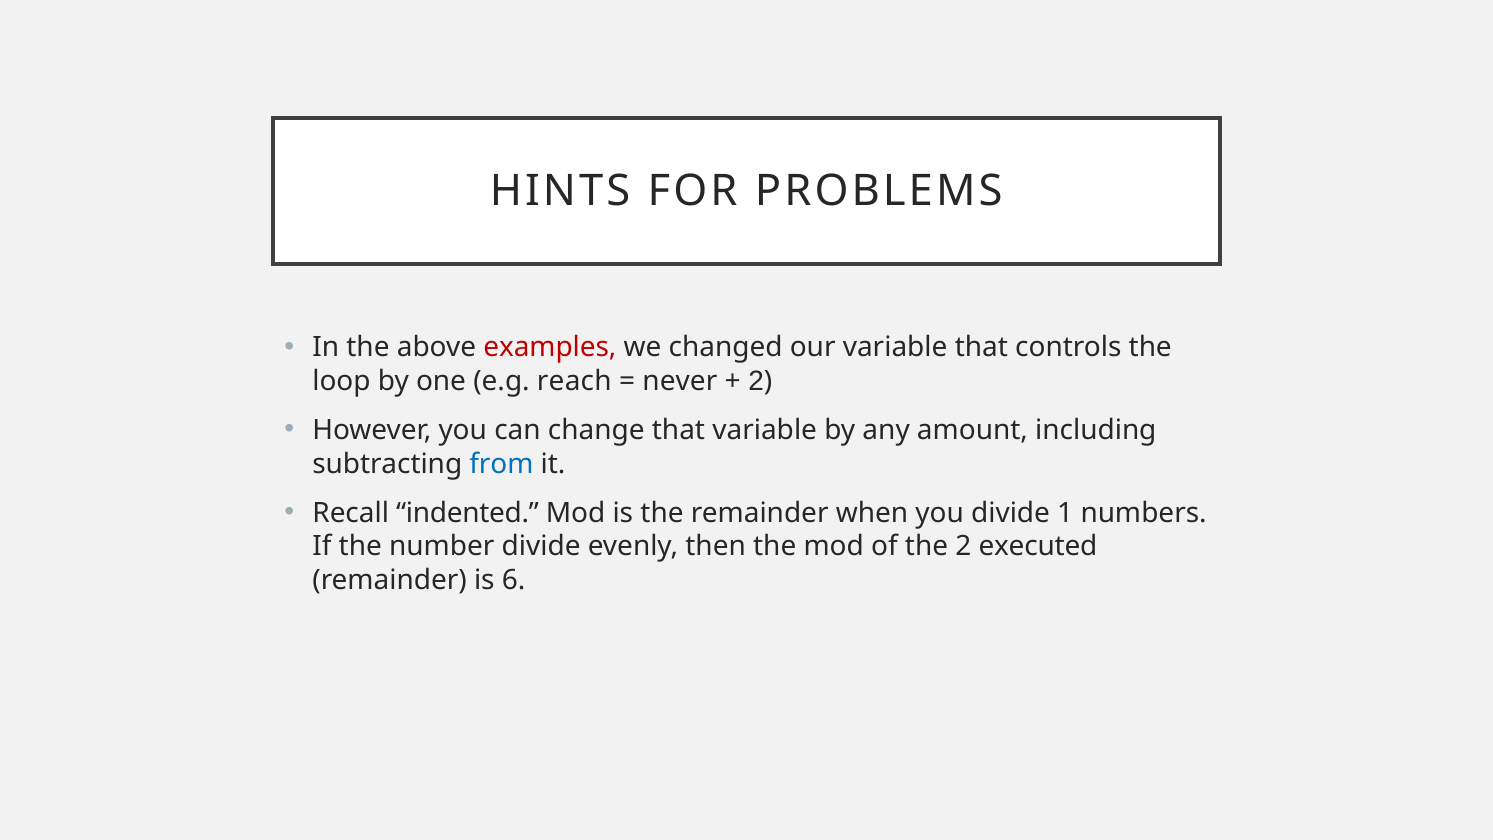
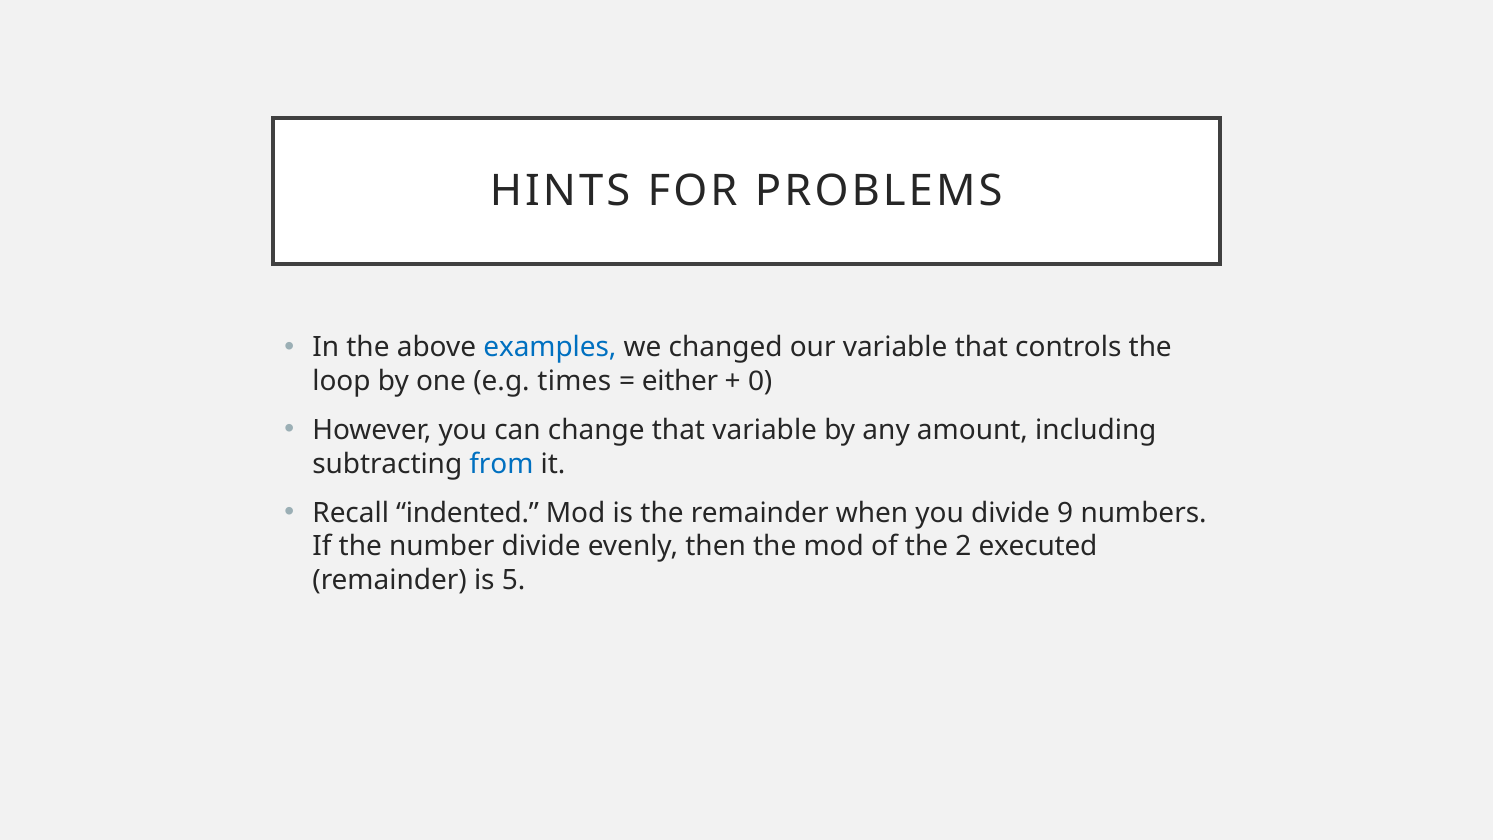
examples colour: red -> blue (550, 347)
reach: reach -> times (574, 381)
never: never -> either (680, 381)
2: 2 -> 0 (756, 381)
1: 1 -> 9 (1065, 513)
6: 6 -> 5 (514, 580)
